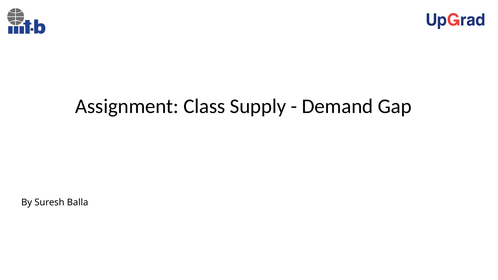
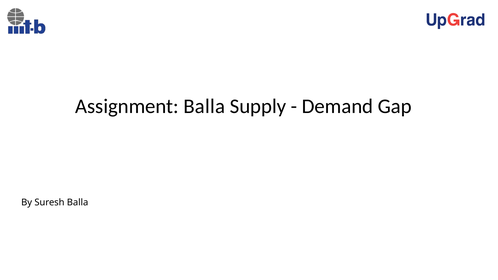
Assignment Class: Class -> Balla (204, 106)
